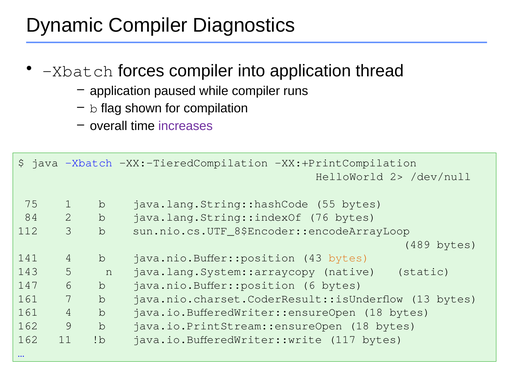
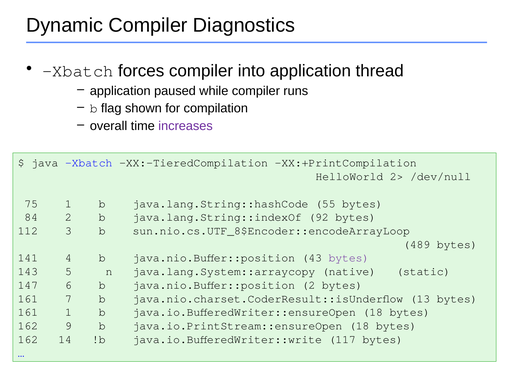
76: 76 -> 92 (319, 217)
bytes colour: orange -> purple (349, 258)
java.nio.Buffer::position 6: 6 -> 2 (308, 285)
161 4: 4 -> 1 (68, 312)
11: 11 -> 14 (65, 339)
